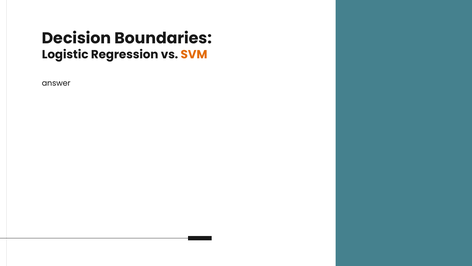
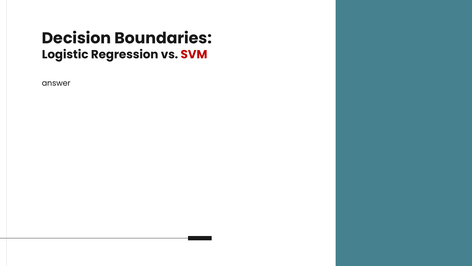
SVM colour: orange -> red (194, 54)
